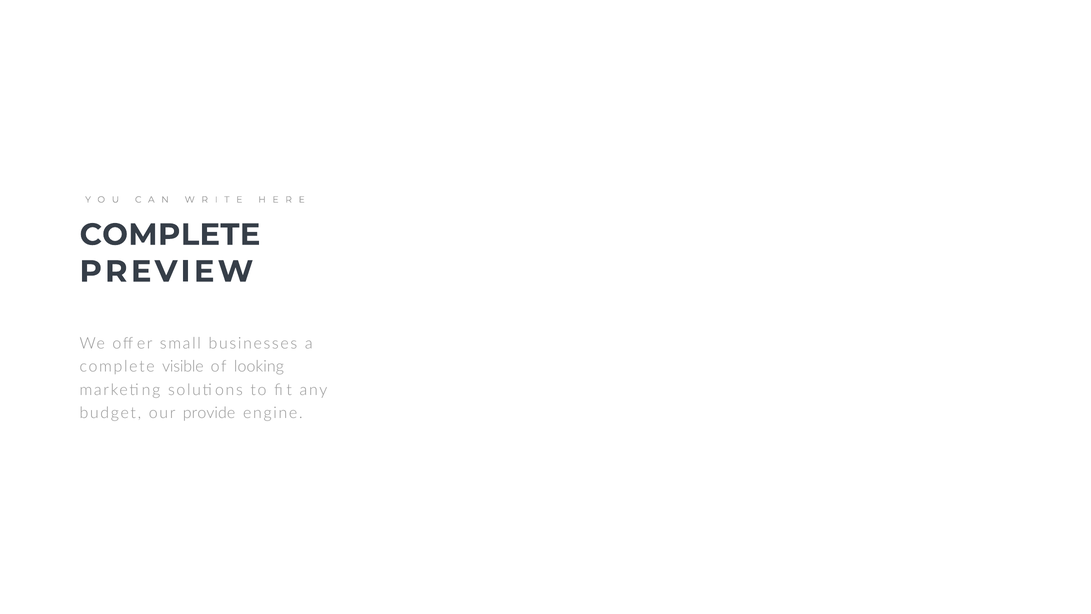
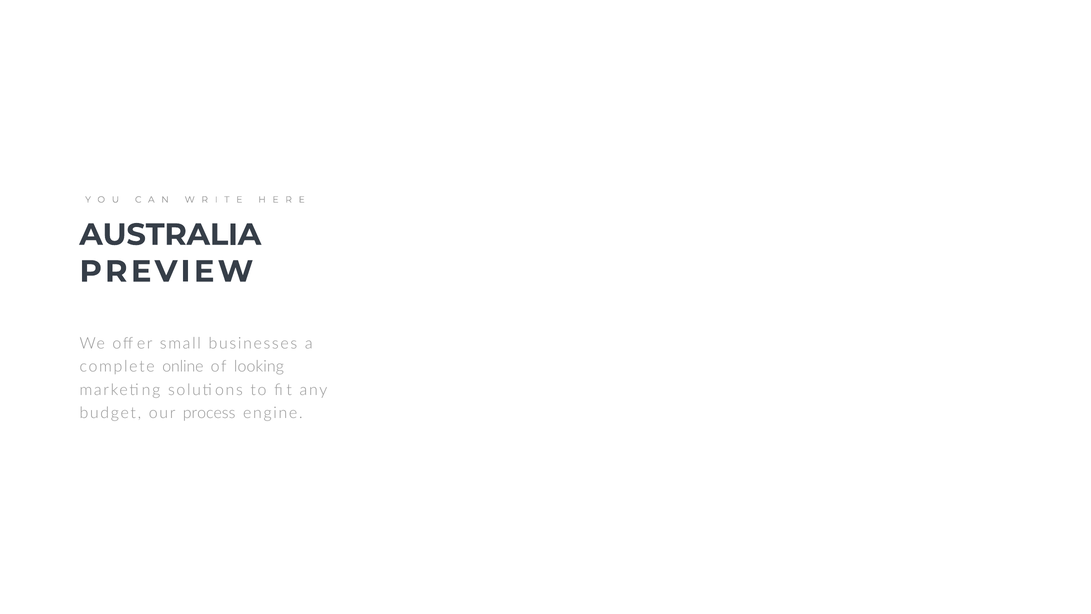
COMPLETE: COMPLETE -> AUSTRALIA (170, 235)
visible: visible -> online (183, 367)
provide: provide -> process (209, 413)
